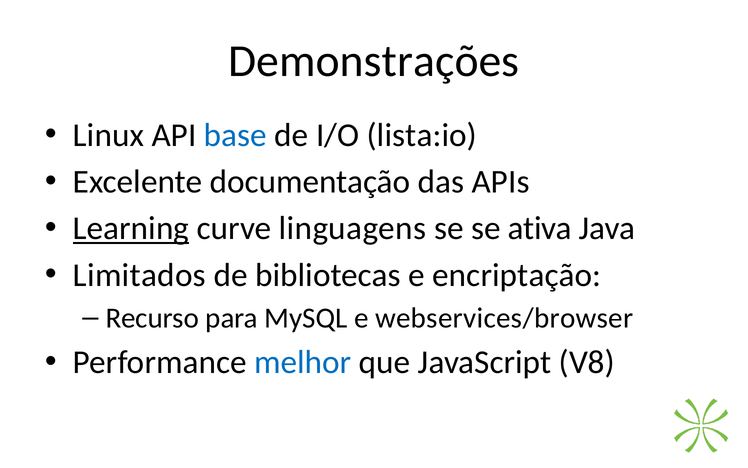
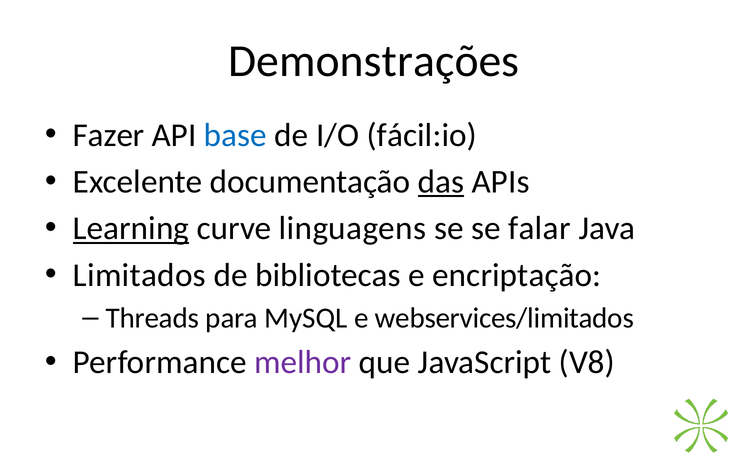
Linux: Linux -> Fazer (109, 135)
lista:io: lista:io -> fácil:io (422, 135)
das underline: none -> present (441, 182)
ativa: ativa -> falar (539, 228)
Recurso: Recurso -> Threads (152, 318)
webservices/browser: webservices/browser -> webservices/limitados (504, 318)
melhor colour: blue -> purple (303, 362)
